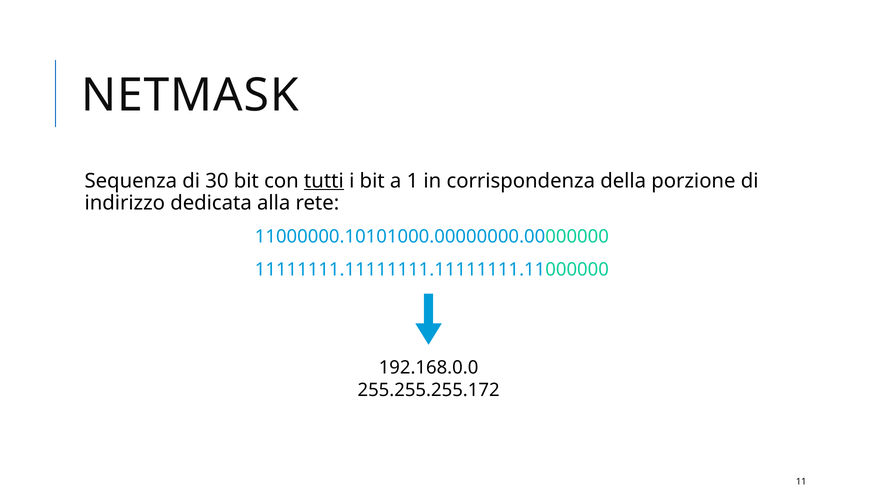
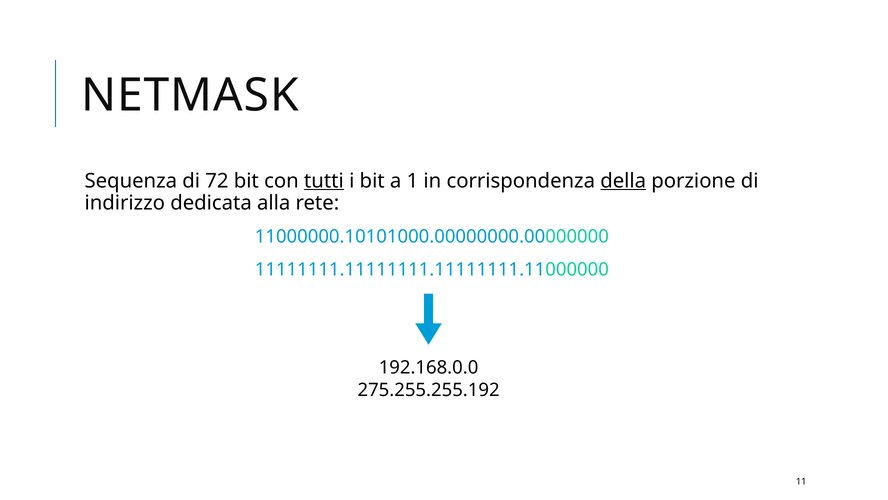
30: 30 -> 72 (217, 181)
della underline: none -> present (623, 181)
255.255.255.172: 255.255.255.172 -> 275.255.255.192 (429, 390)
